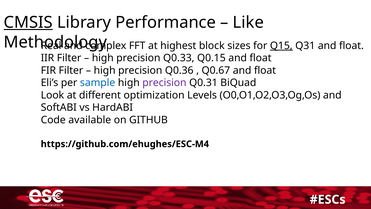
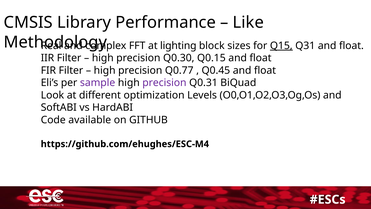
CMSIS underline: present -> none (28, 22)
highest: highest -> lighting (178, 46)
Q0.33: Q0.33 -> Q0.30 (179, 58)
Q0.36: Q0.36 -> Q0.77 (179, 70)
Q0.67: Q0.67 -> Q0.45 (216, 70)
sample colour: blue -> purple (98, 83)
